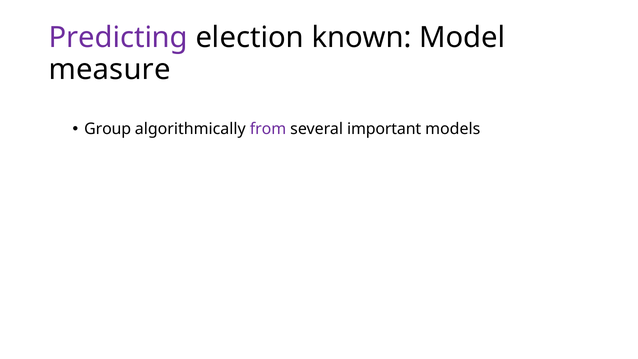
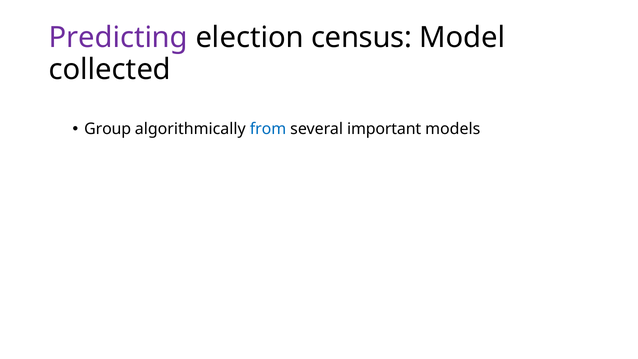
known: known -> census (362, 38)
measure: measure -> collected (110, 69)
from colour: purple -> blue (268, 129)
